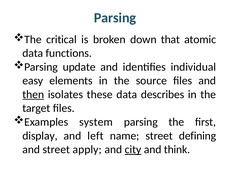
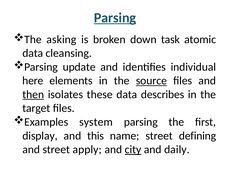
Parsing underline: none -> present (115, 18)
critical: critical -> asking (61, 40)
that: that -> task (170, 40)
functions: functions -> cleansing (69, 53)
easy: easy -> here (33, 81)
source underline: none -> present (151, 81)
left: left -> this (96, 136)
think: think -> daily (177, 150)
